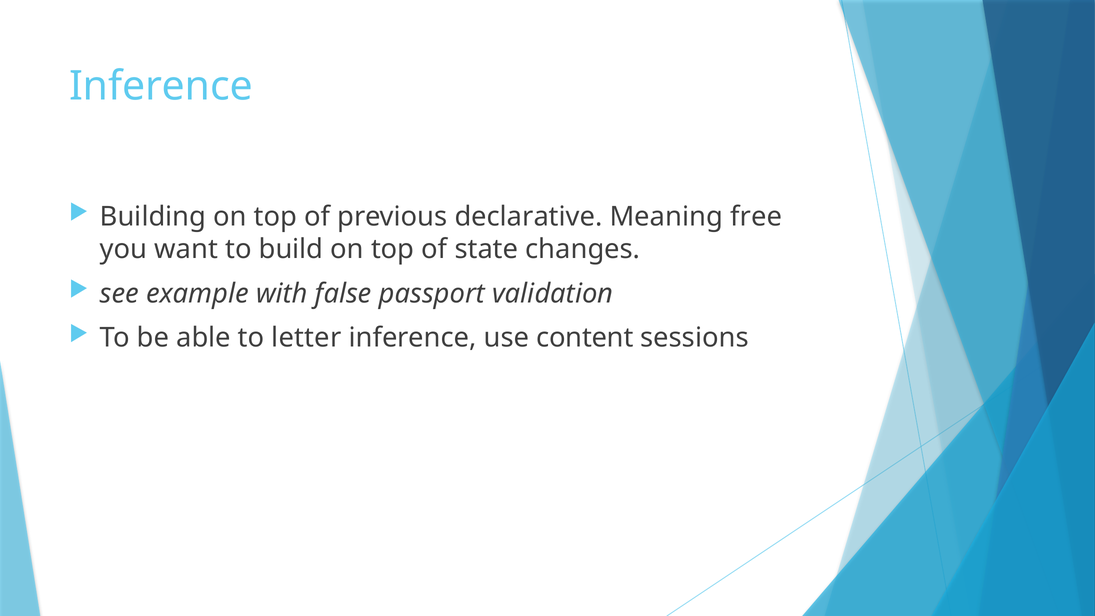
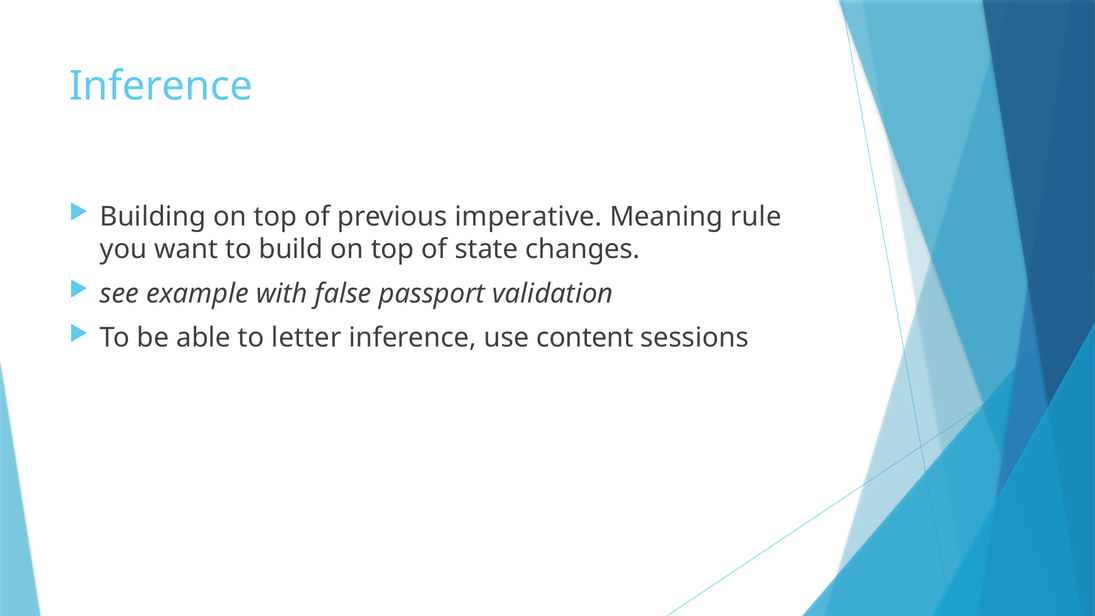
declarative: declarative -> imperative (528, 217)
free: free -> rule (756, 217)
